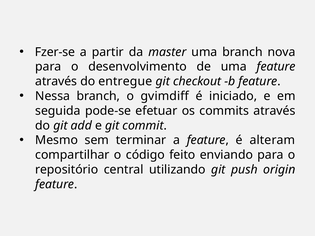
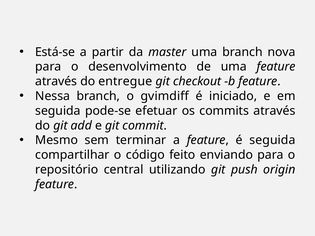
Fzer-se: Fzer-se -> Está-se (55, 52)
é alteram: alteram -> seguida (272, 140)
